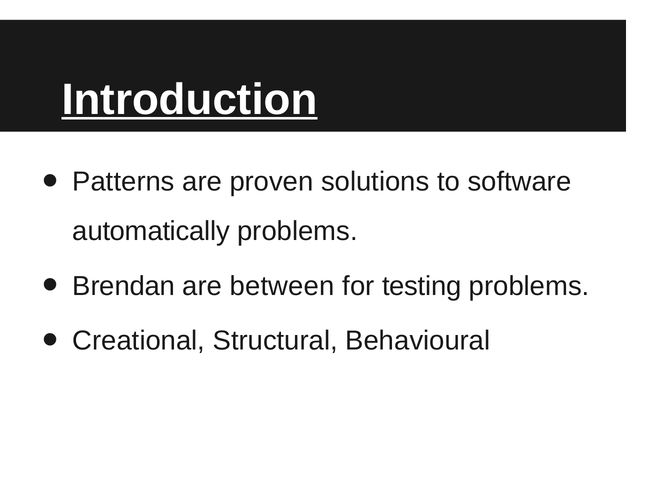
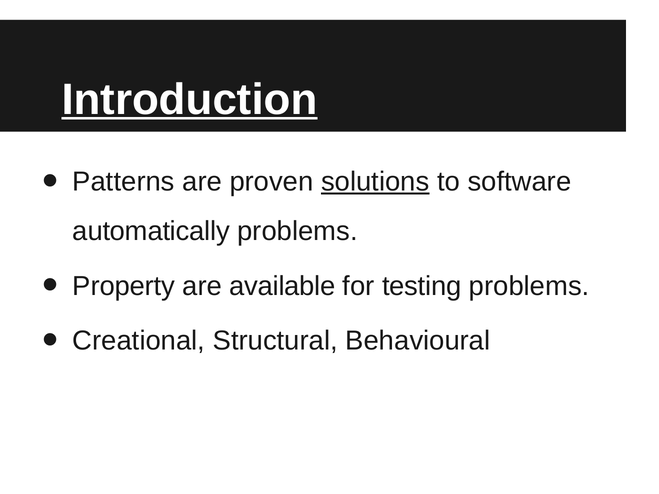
solutions underline: none -> present (375, 182)
Brendan: Brendan -> Property (124, 286)
between: between -> available (282, 286)
